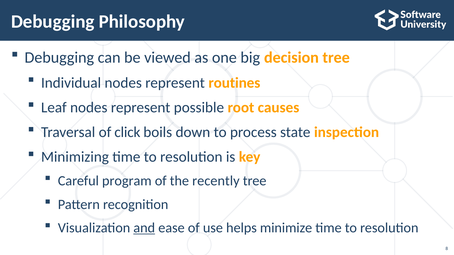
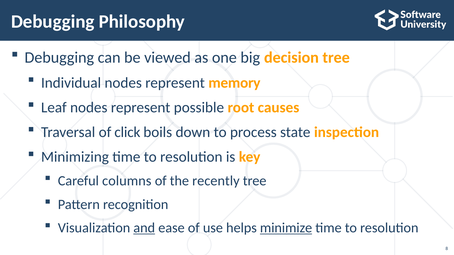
routines: routines -> memory (234, 83)
program: program -> columns (127, 181)
minimize underline: none -> present (286, 228)
